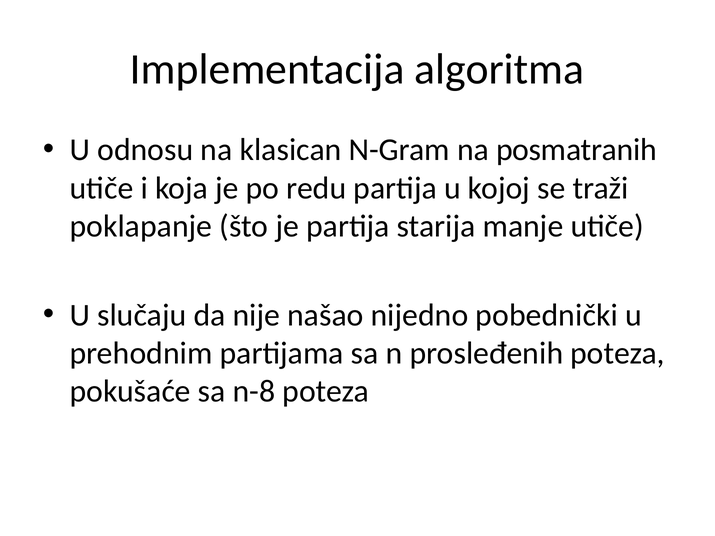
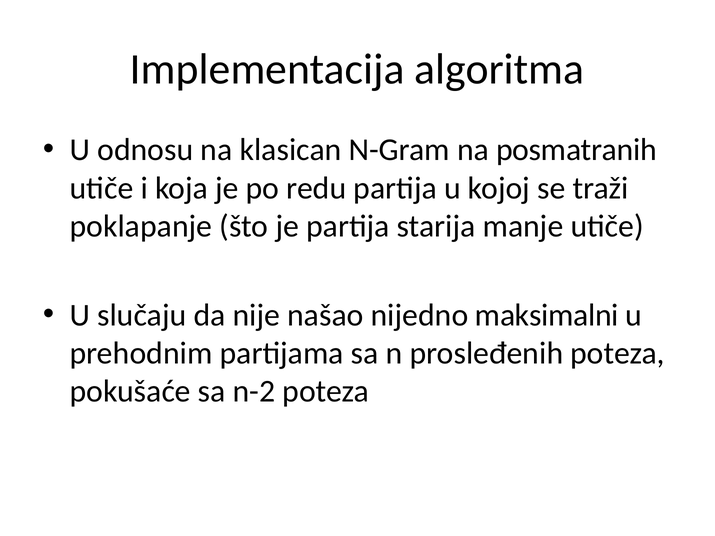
pobednički: pobednički -> maksimalni (547, 315)
n-8: n-8 -> n-2 (254, 392)
